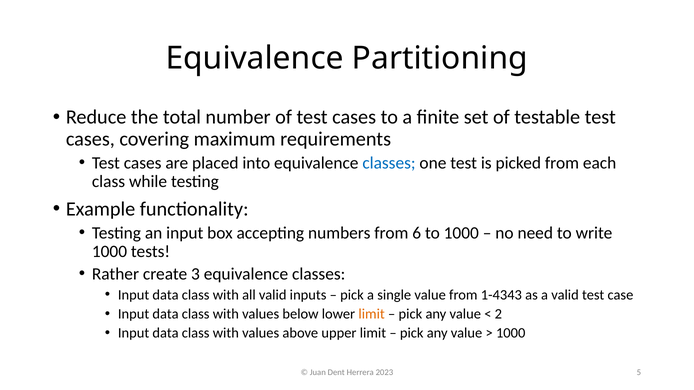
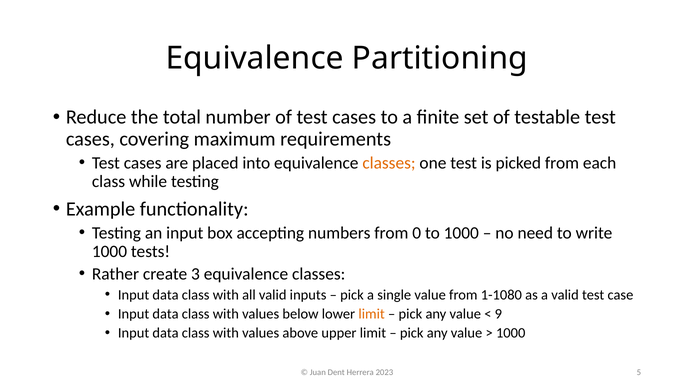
classes colour: blue -> orange (389, 163)
6: 6 -> 0 (417, 233)
1-4343: 1-4343 -> 1-1080 (501, 295)
2: 2 -> 9 (498, 314)
